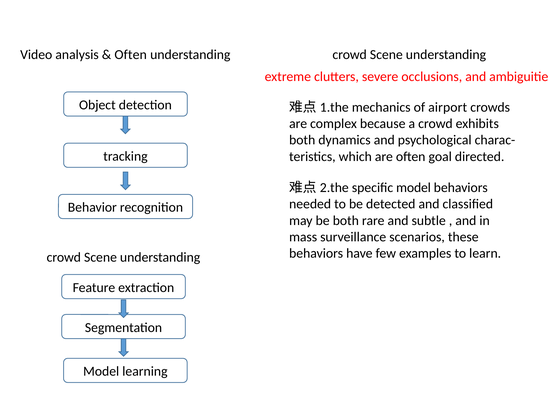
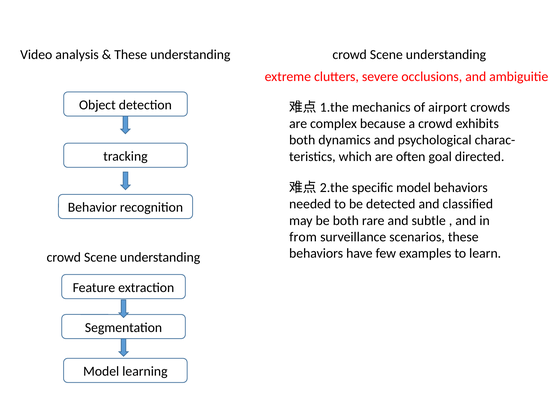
Often: Often -> These (131, 55)
mass: mass -> from (303, 237)
